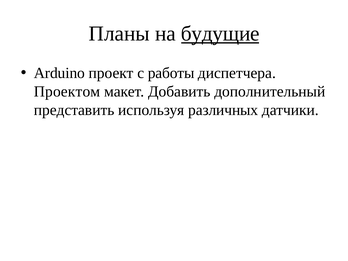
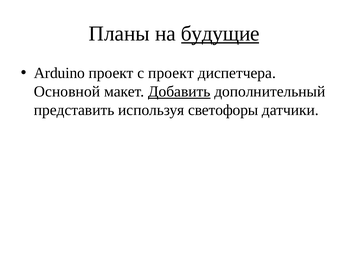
с работы: работы -> проект (171, 73)
Проектом: Проектом -> Основной (67, 92)
Добавить underline: none -> present (179, 92)
различных: различных -> светофоры (223, 110)
